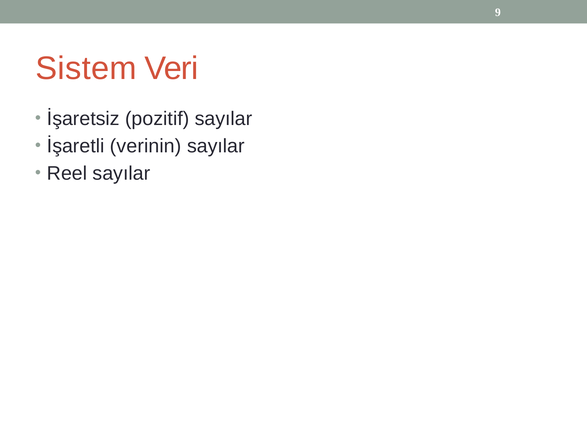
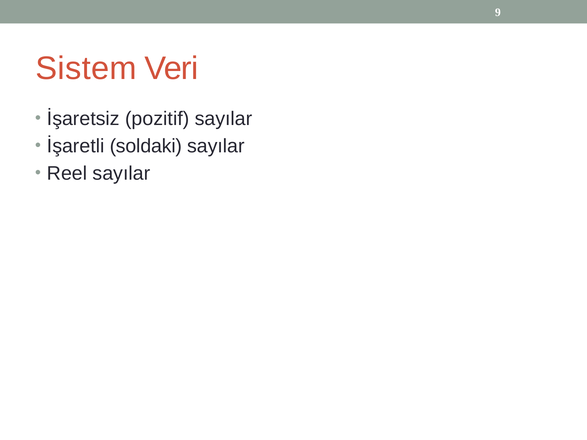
verinin: verinin -> soldaki (146, 146)
